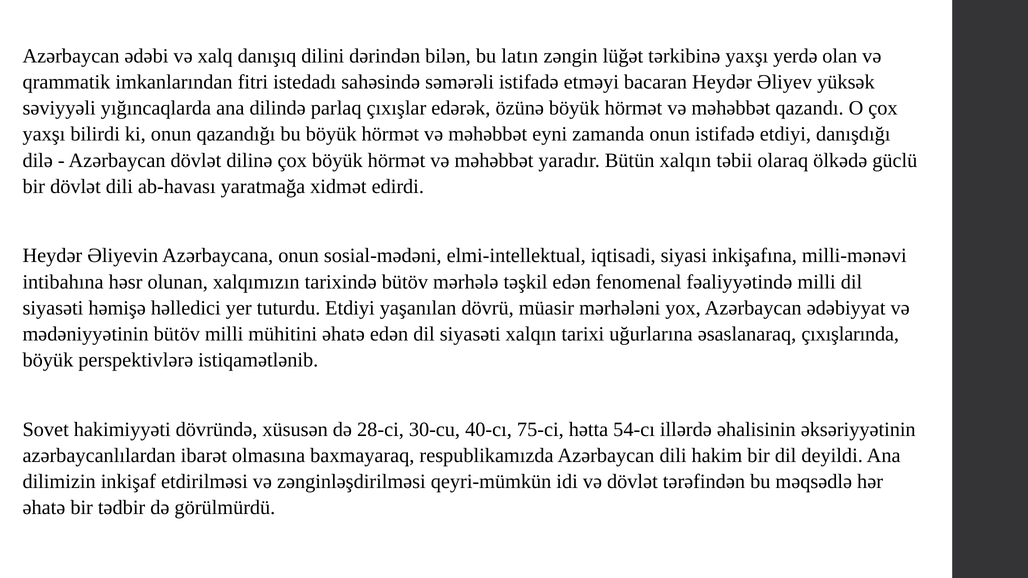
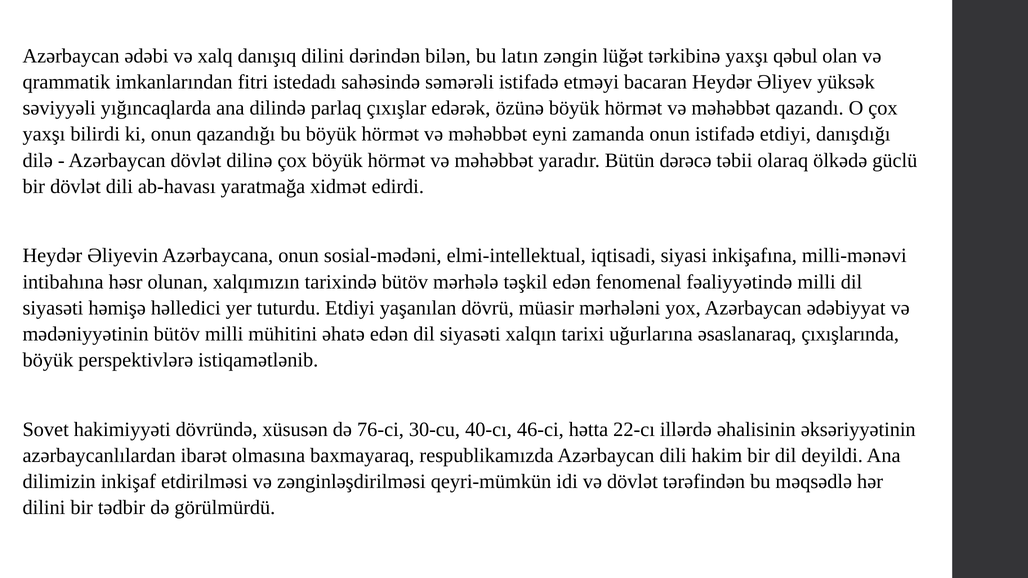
yerdə: yerdə -> qəbul (795, 56)
Bütün xalqın: xalqın -> dərəcə (686, 160)
28-ci: 28-ci -> 76-ci (380, 430)
75-ci: 75-ci -> 46-ci (540, 430)
54-cı: 54-cı -> 22-cı (634, 430)
əhatə: əhatə -> dilini (44, 508)
